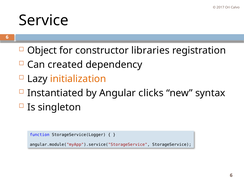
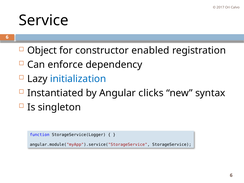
libraries: libraries -> enabled (150, 50)
created: created -> enforce (65, 65)
initialization colour: orange -> blue (78, 79)
